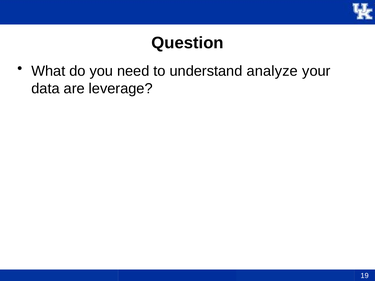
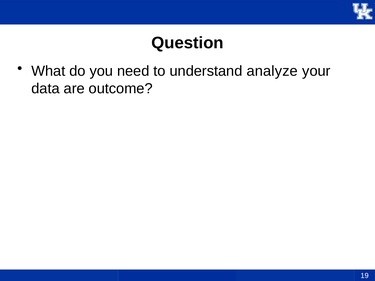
leverage: leverage -> outcome (121, 89)
